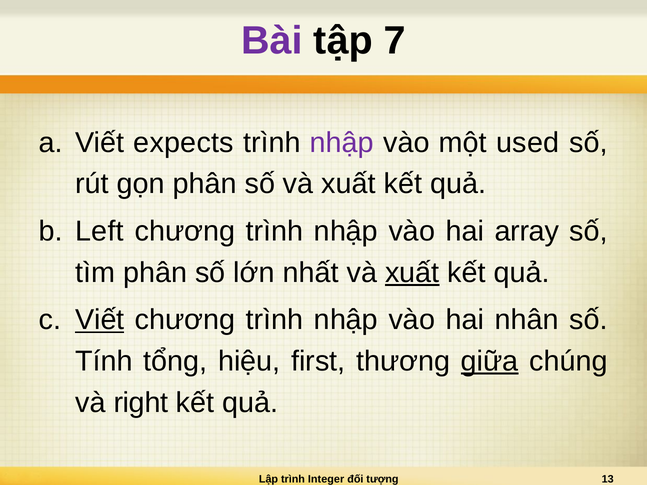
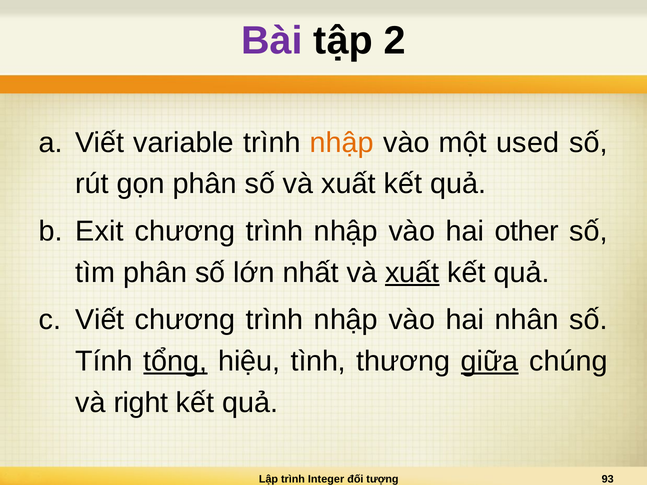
7: 7 -> 2 (395, 40)
expects: expects -> variable (184, 143)
nhập colour: purple -> orange (342, 143)
Left: Left -> Exit (100, 231)
array: array -> other (527, 231)
Viết underline: present -> none (100, 320)
tổng underline: none -> present (175, 361)
first: first -> tình (318, 361)
13: 13 -> 93 (608, 479)
